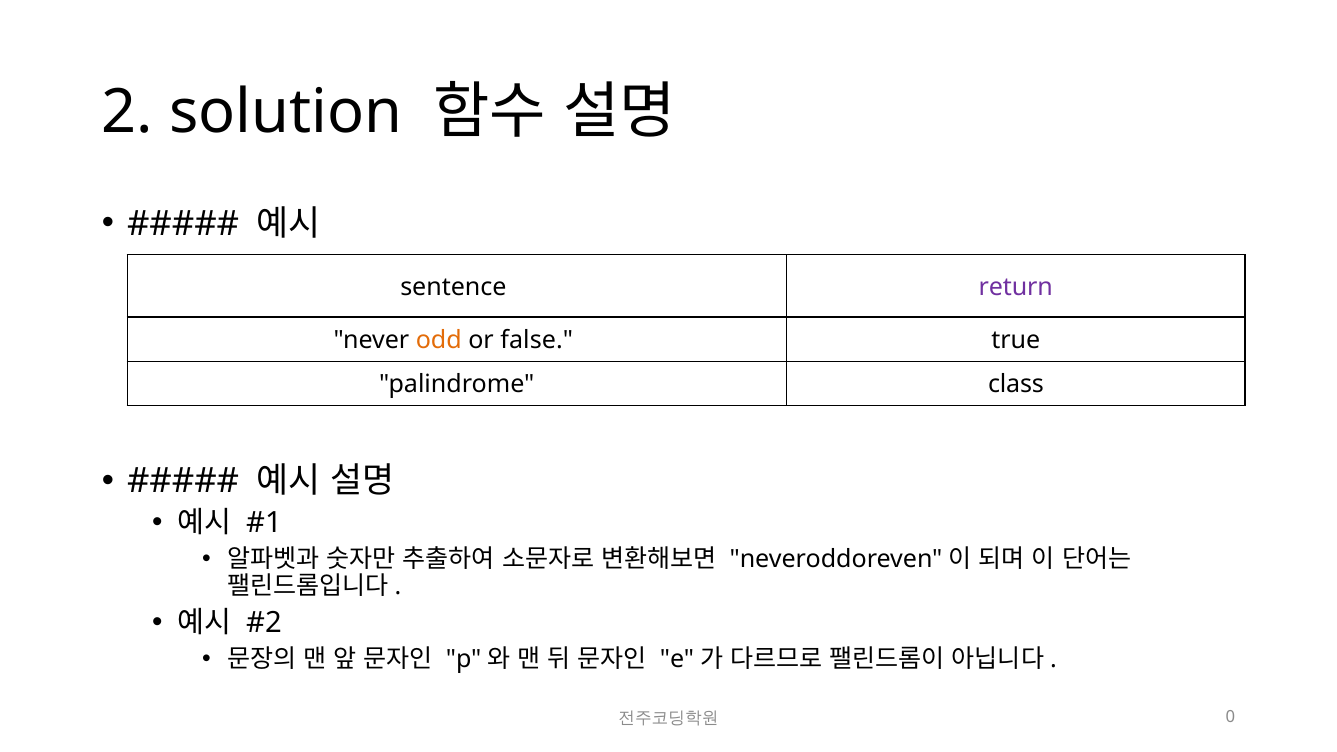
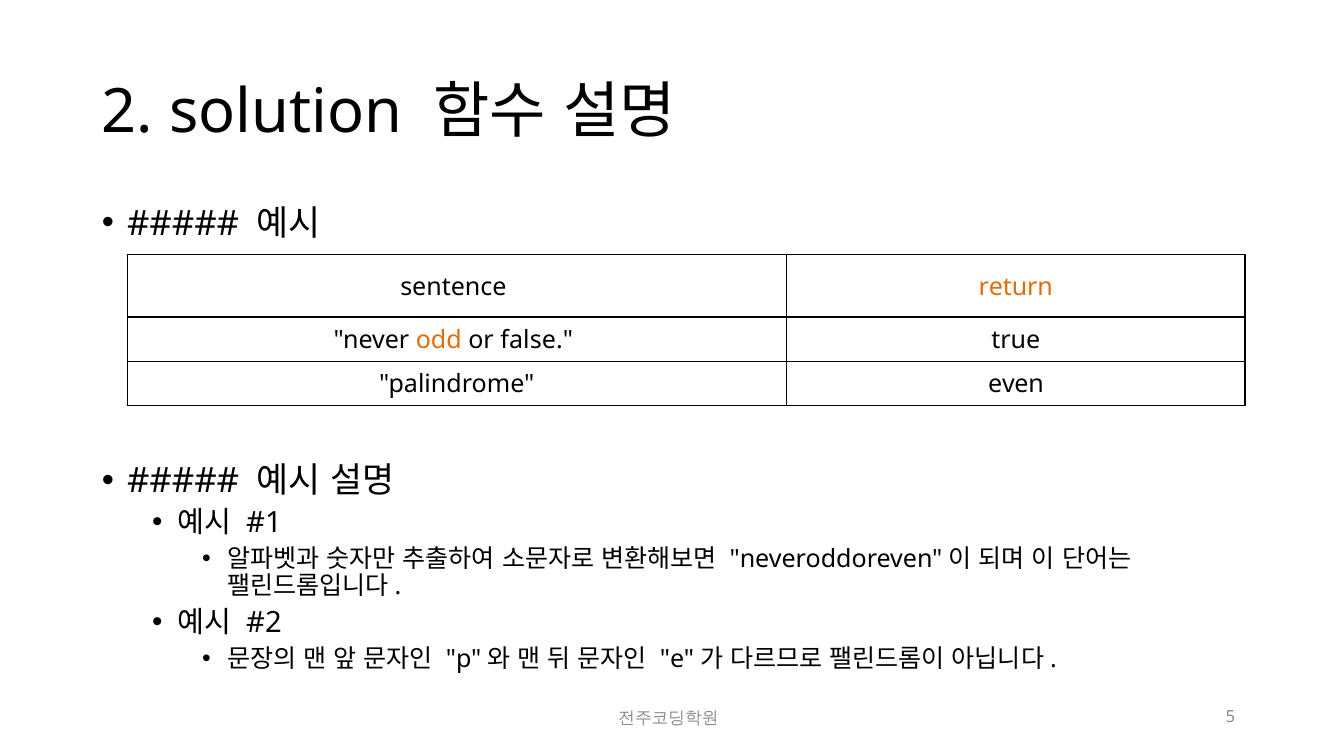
return colour: purple -> orange (1016, 287)
class: class -> even (1016, 385)
0: 0 -> 5 (1230, 717)
